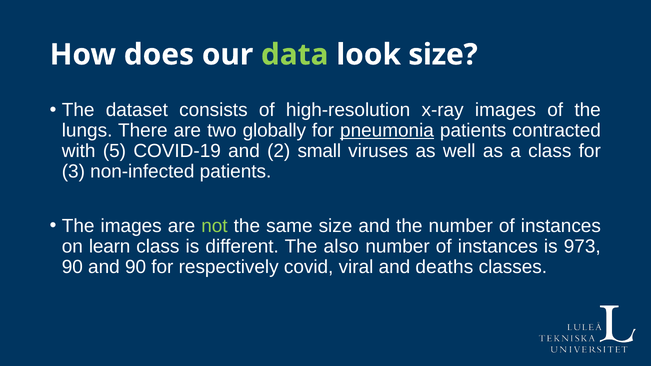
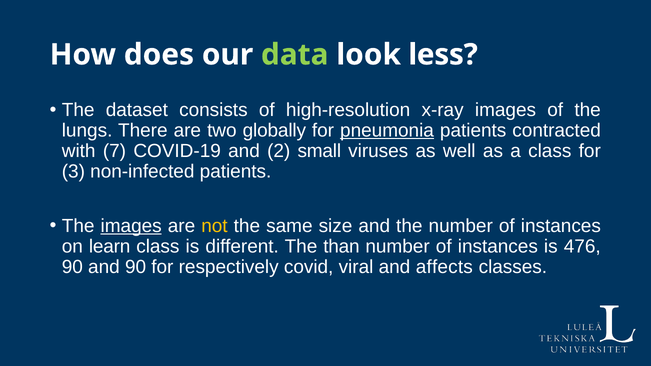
look size: size -> less (443, 55)
5: 5 -> 7 (114, 151)
images underline: none -> present (131, 226)
not colour: light green -> yellow (214, 226)
also: also -> than (341, 246)
973: 973 -> 476 (582, 246)
deaths: deaths -> affects (444, 267)
